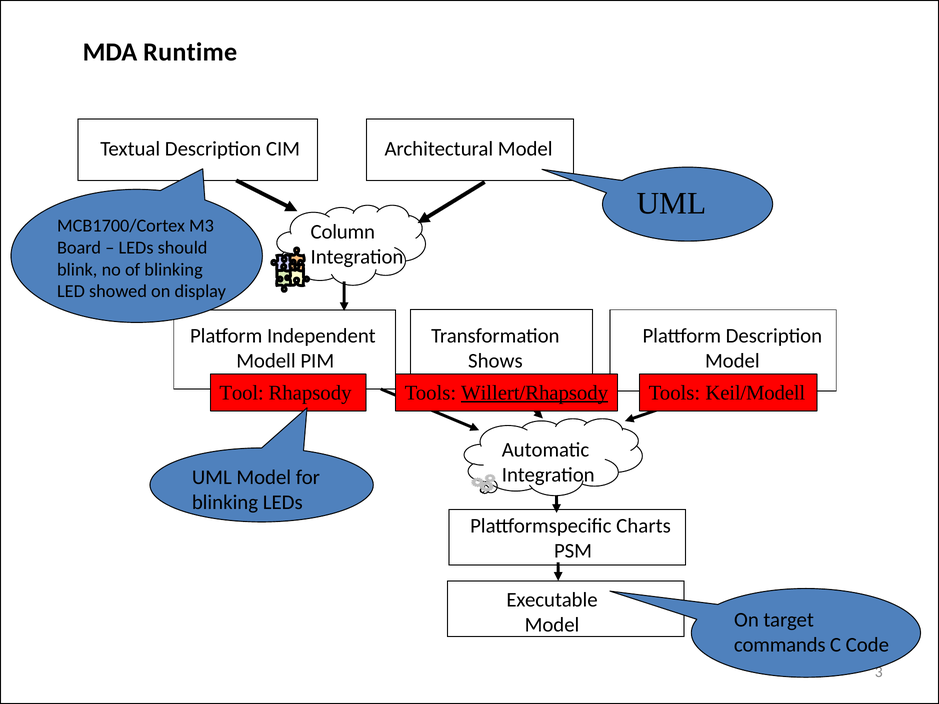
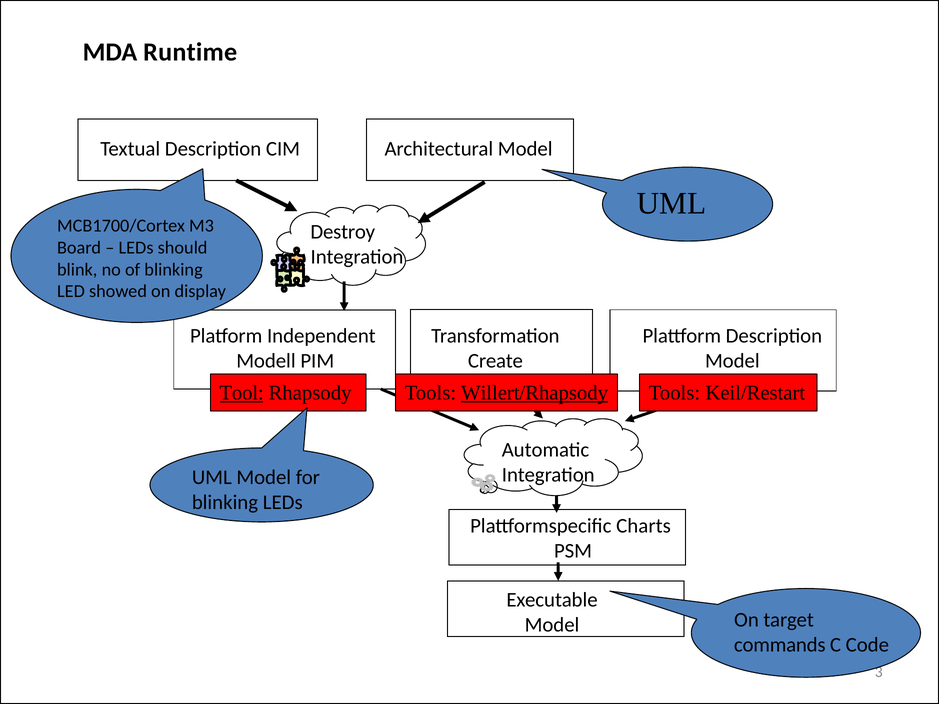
Column: Column -> Destroy (343, 232)
Shows: Shows -> Create (495, 361)
Tool underline: none -> present (242, 393)
Keil/Modell: Keil/Modell -> Keil/Restart (755, 393)
